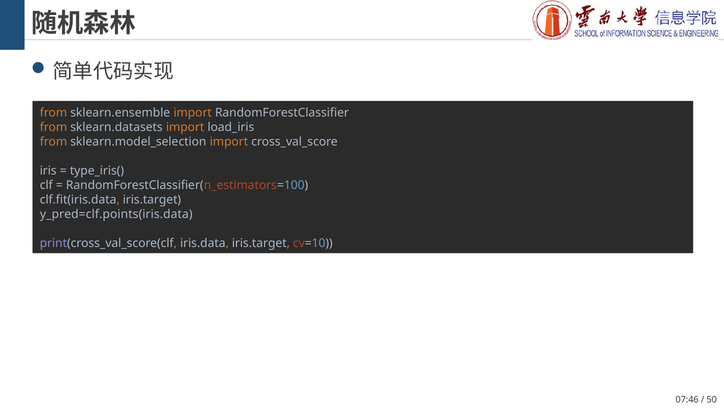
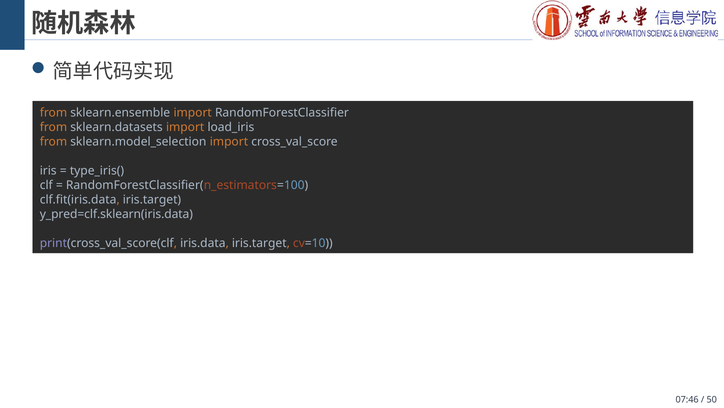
y_pred=clf.points(iris.data: y_pred=clf.points(iris.data -> y_pred=clf.sklearn(iris.data (116, 214)
